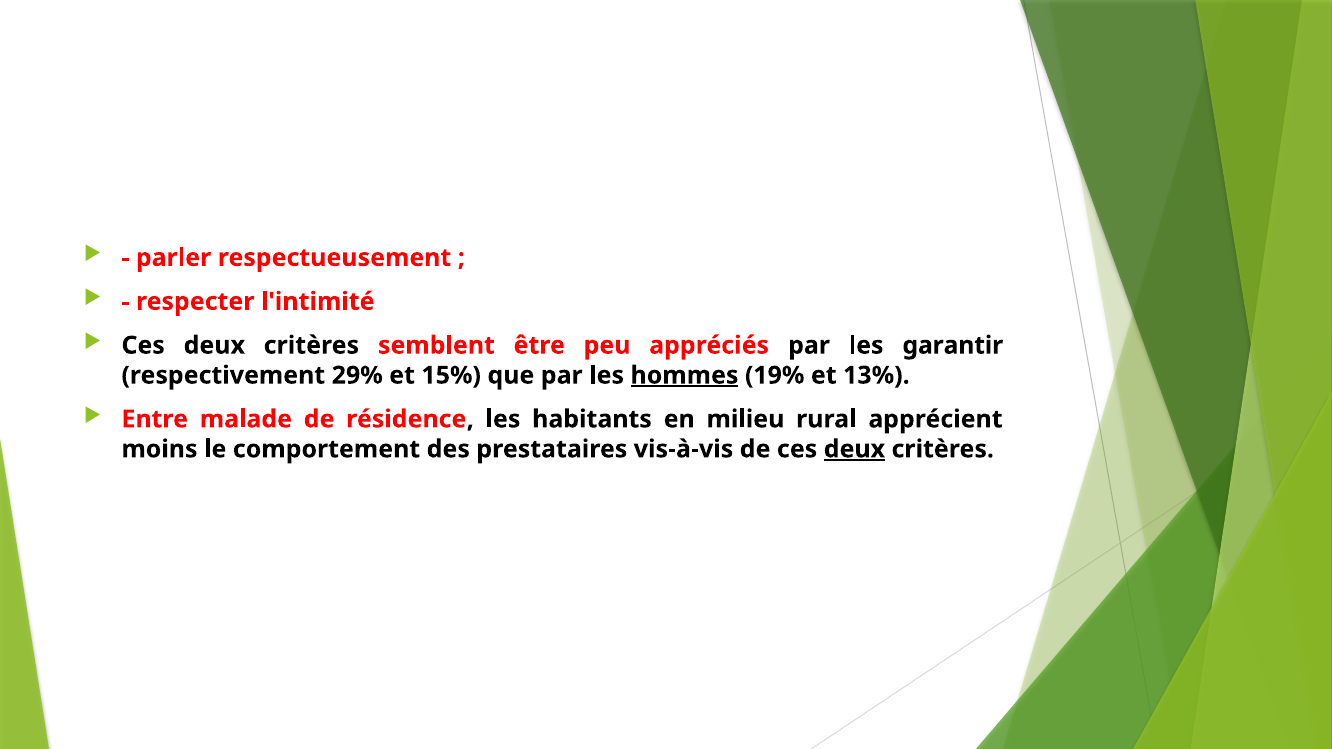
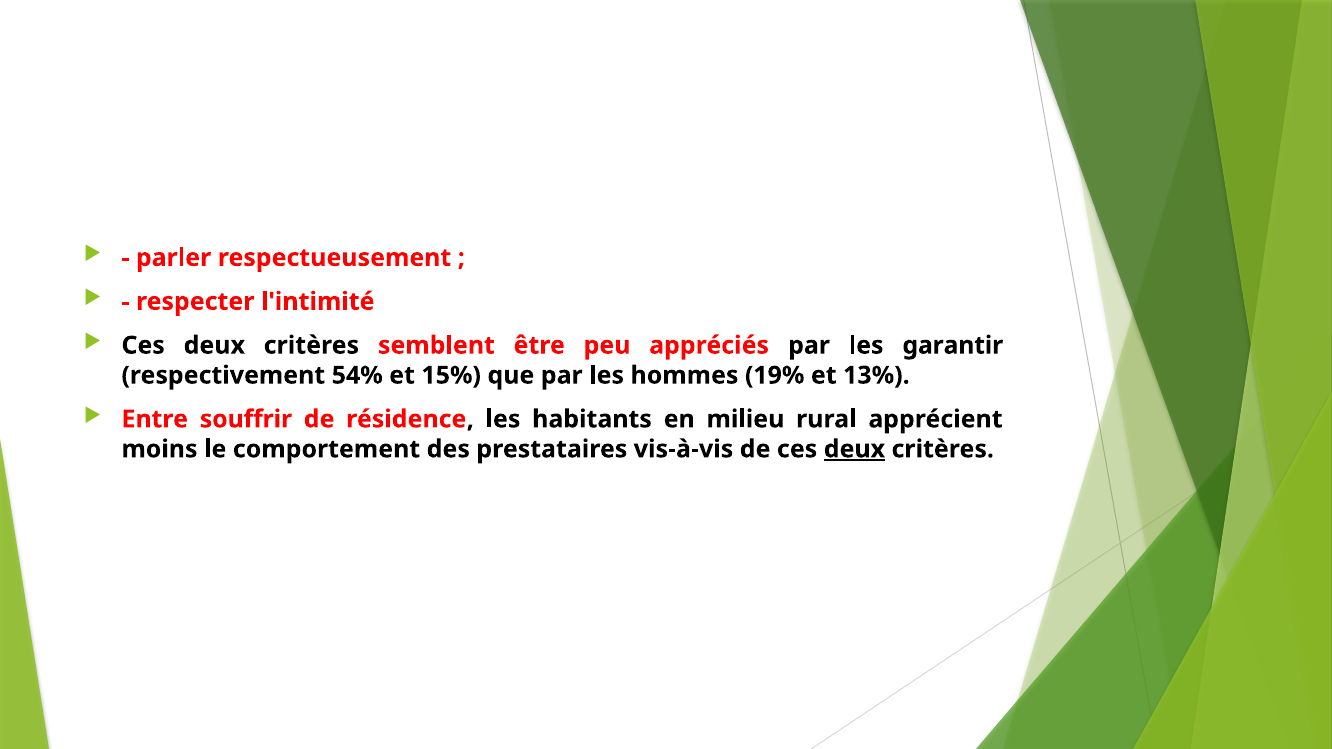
29%: 29% -> 54% (357, 375)
hommes underline: present -> none (684, 375)
malade: malade -> souffrir (246, 419)
